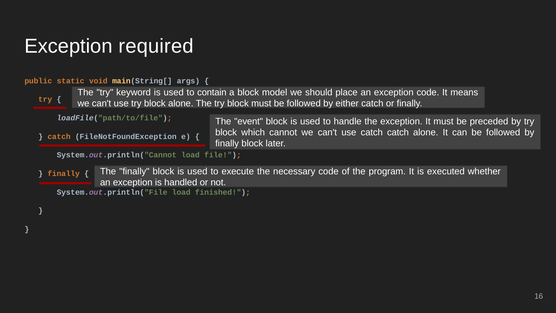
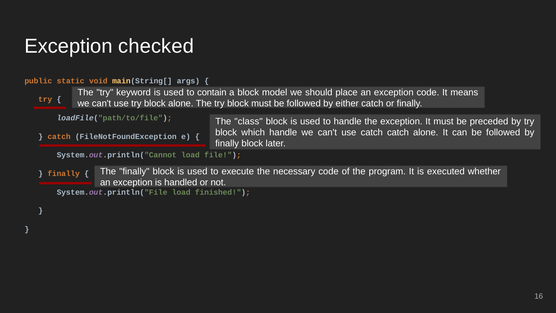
required: required -> checked (156, 46)
event: event -> class (249, 121)
which cannot: cannot -> handle (283, 132)
